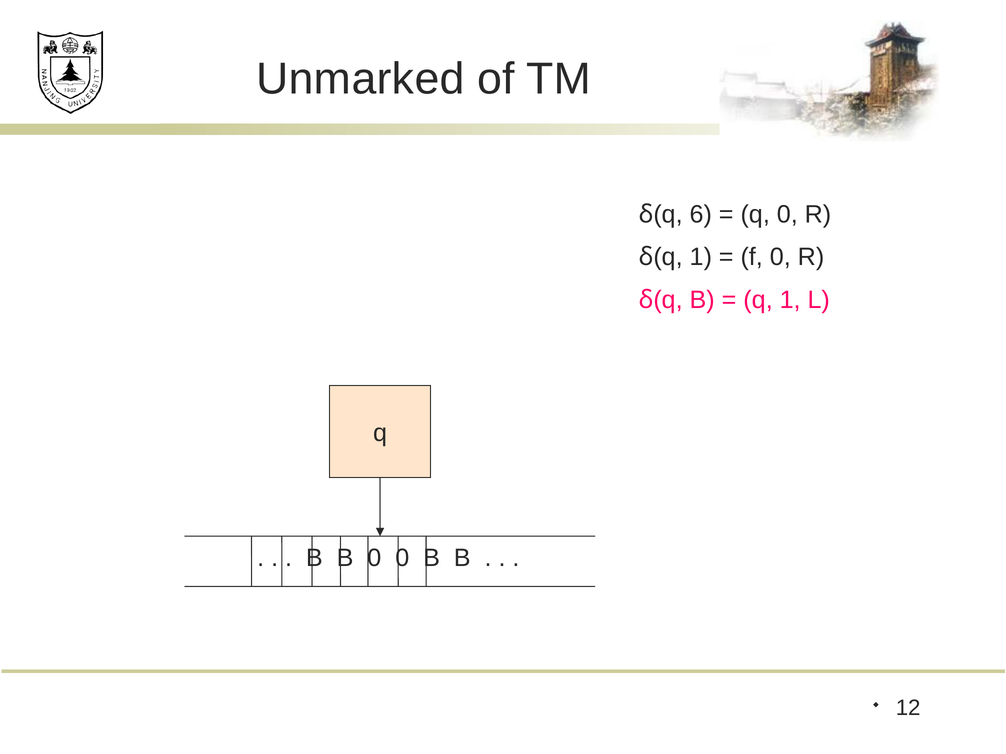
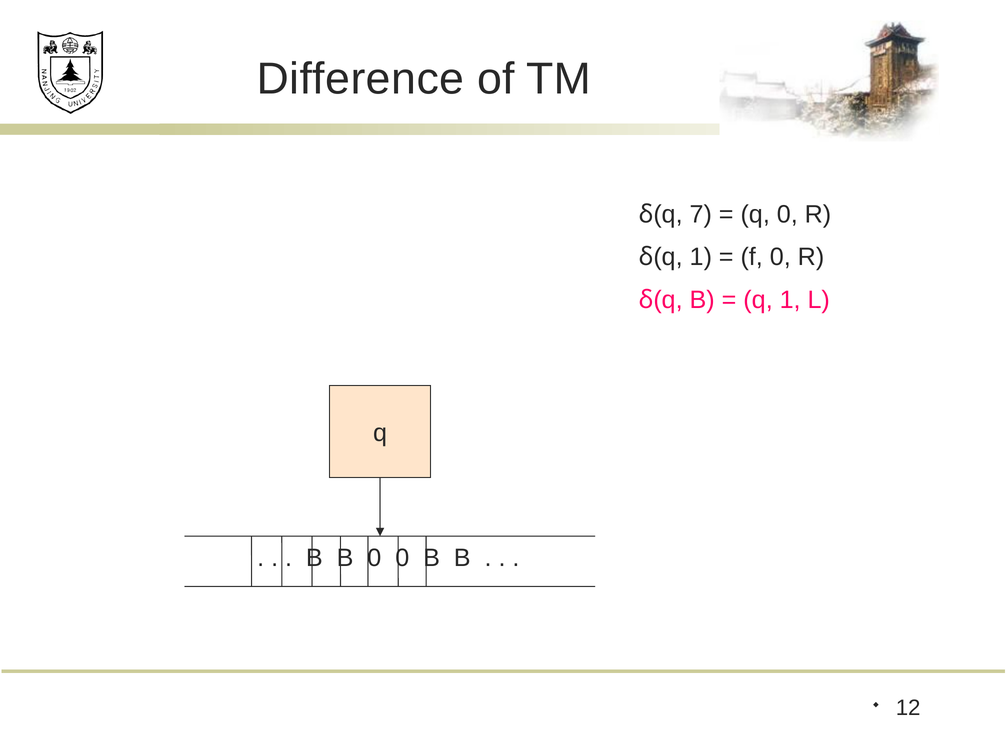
Unmarked: Unmarked -> Difference (360, 79)
6: 6 -> 7 (701, 215)
